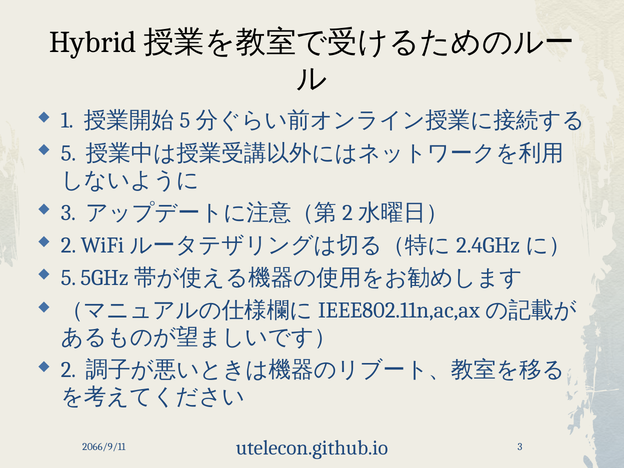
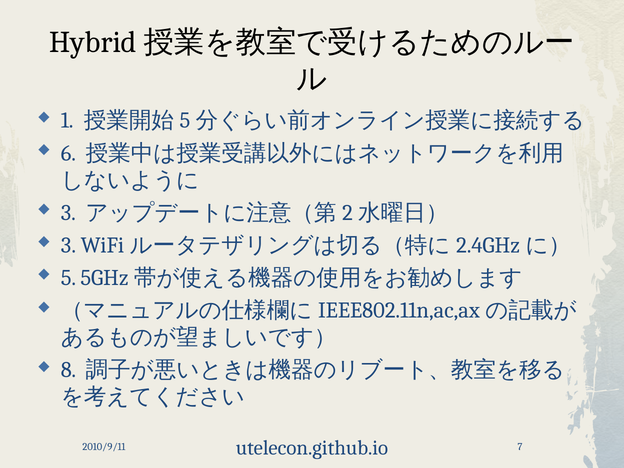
5: 5 -> 6 (68, 153)
2: 2 -> 3 (68, 245)
2: 2 -> 8 (68, 370)
2066/9/11: 2066/9/11 -> 2010/9/11 (104, 447)
utelecon.github.io 3: 3 -> 7 (520, 447)
